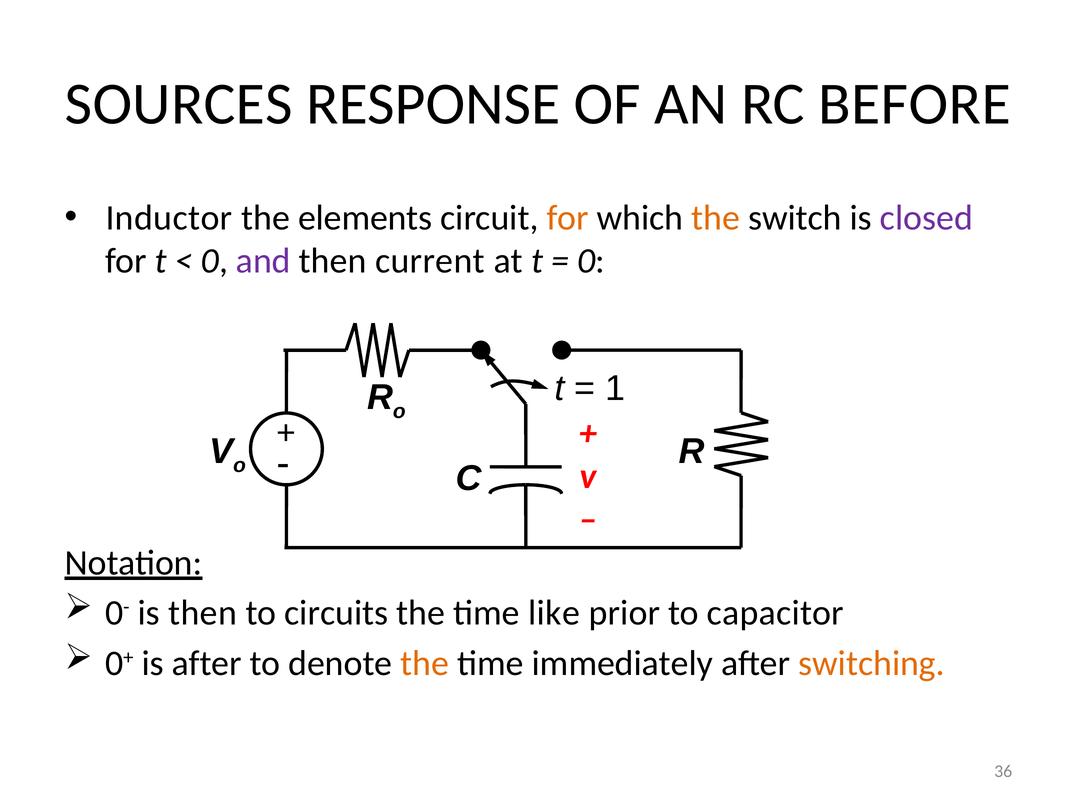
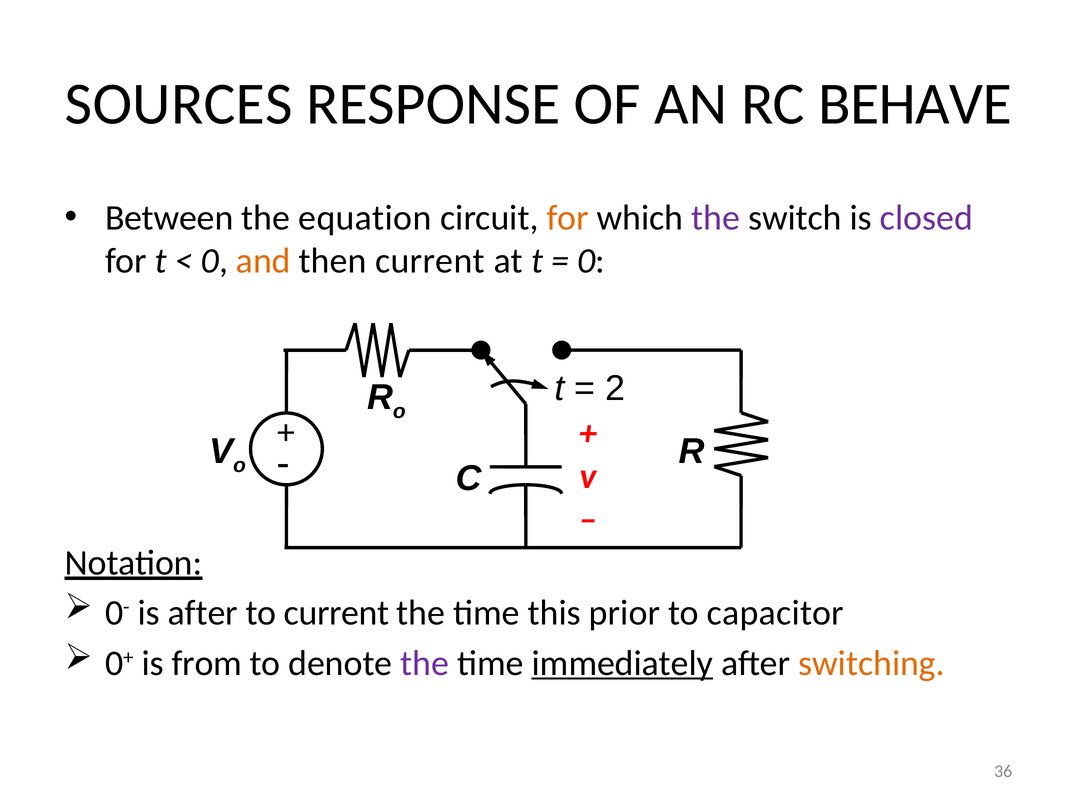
BEFORE: BEFORE -> BEHAVE (915, 104)
Inductor: Inductor -> Between (169, 218)
elements: elements -> equation (365, 218)
the colour: orange -> purple (716, 218)
and colour: purple -> orange (263, 261)
1: 1 -> 2 (615, 388)
is then: then -> after (203, 613)
to circuits: circuits -> current (337, 613)
like: like -> this (554, 613)
is after: after -> from (207, 663)
the colour: orange -> purple (425, 663)
immediately underline: none -> present (622, 663)
